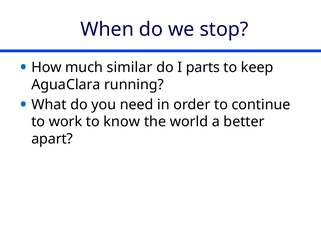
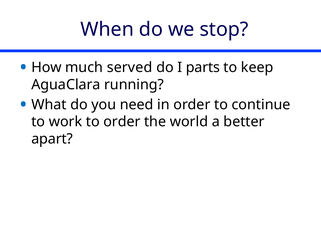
similar: similar -> served (130, 67)
to know: know -> order (122, 122)
